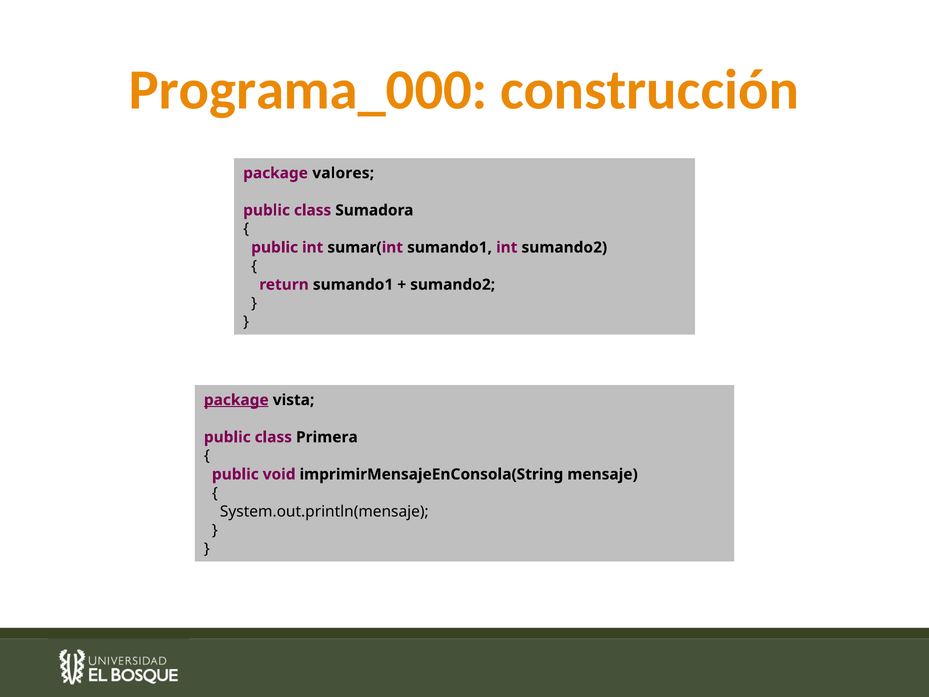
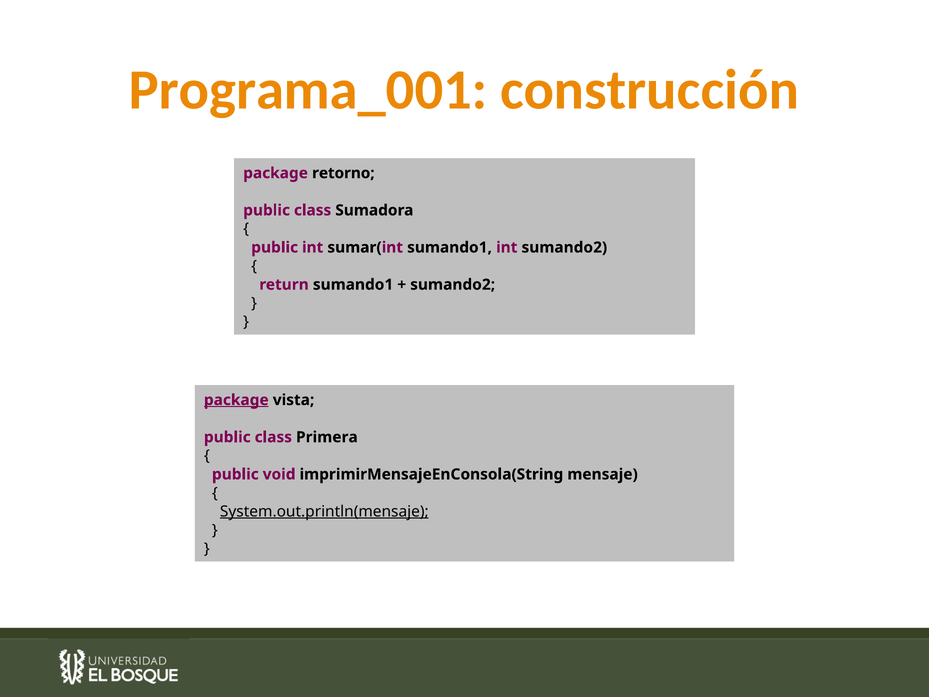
Programa_000: Programa_000 -> Programa_001 (308, 90)
valores: valores -> retorno (343, 173)
System.out.println(mensaje underline: none -> present (324, 511)
